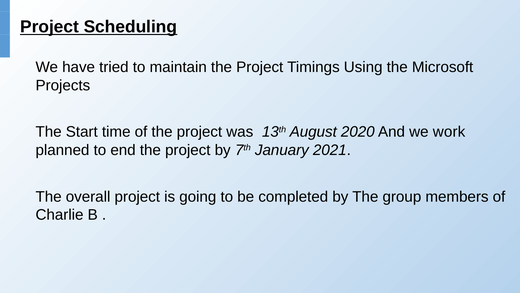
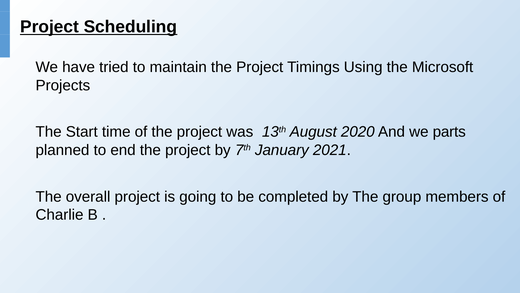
work: work -> parts (449, 132)
